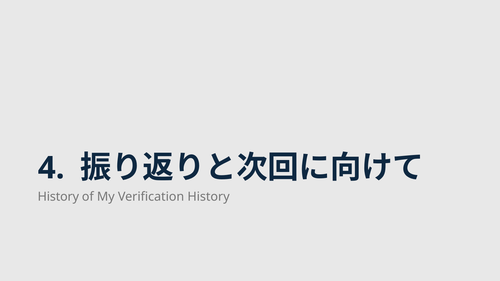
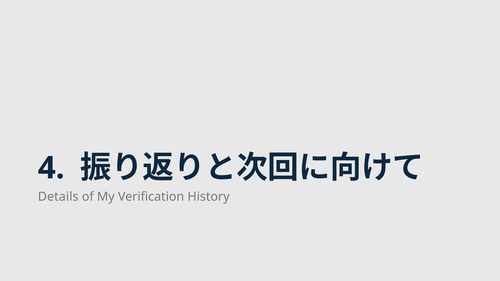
History: History -> Details (58, 197)
